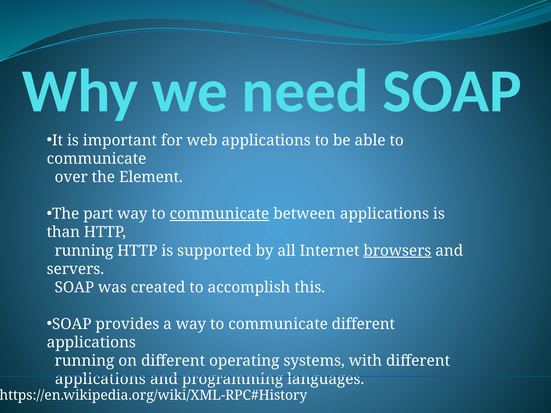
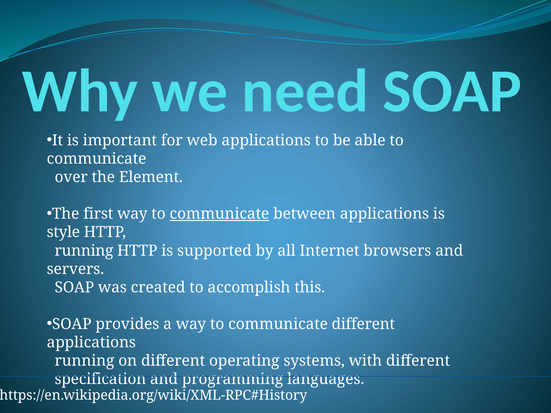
part: part -> first (98, 214)
than: than -> style (63, 232)
browsers underline: present -> none (397, 251)
applications: applications -> specification (100, 379)
